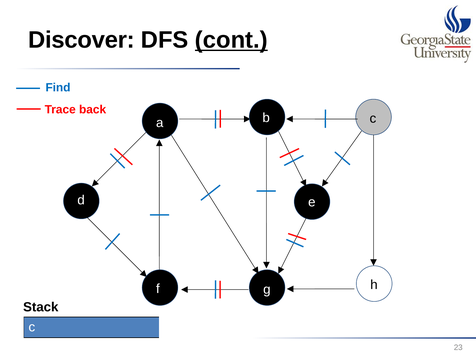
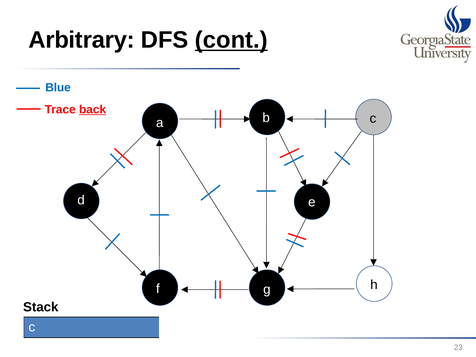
Discover: Discover -> Arbitrary (82, 40)
Find: Find -> Blue (58, 88)
back underline: none -> present (93, 109)
